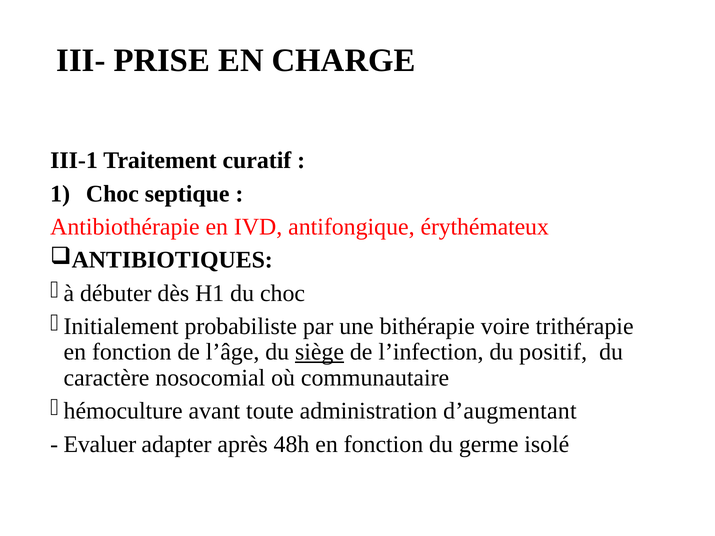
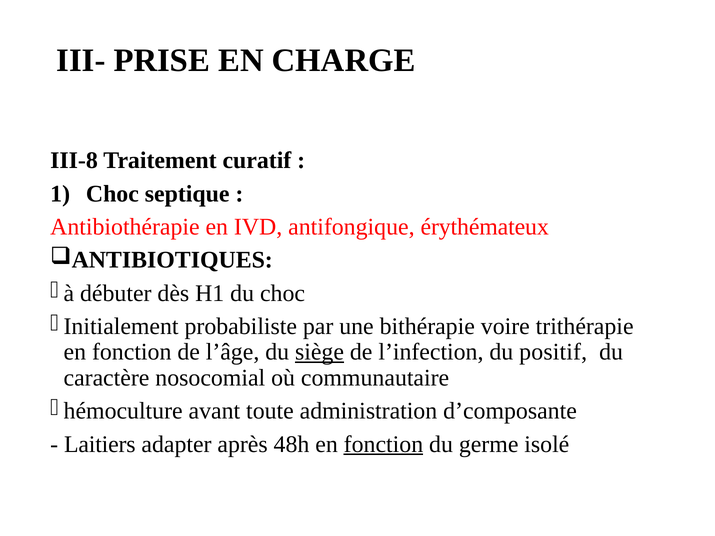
III-1: III-1 -> III-8 (74, 161)
d’augmentant: d’augmentant -> d’composante (510, 411)
Evaluer: Evaluer -> Laitiers (100, 444)
fonction underline: none -> present (383, 444)
